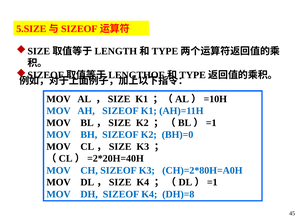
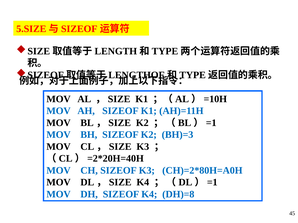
BH)=0: BH)=0 -> BH)=3 (177, 135)
